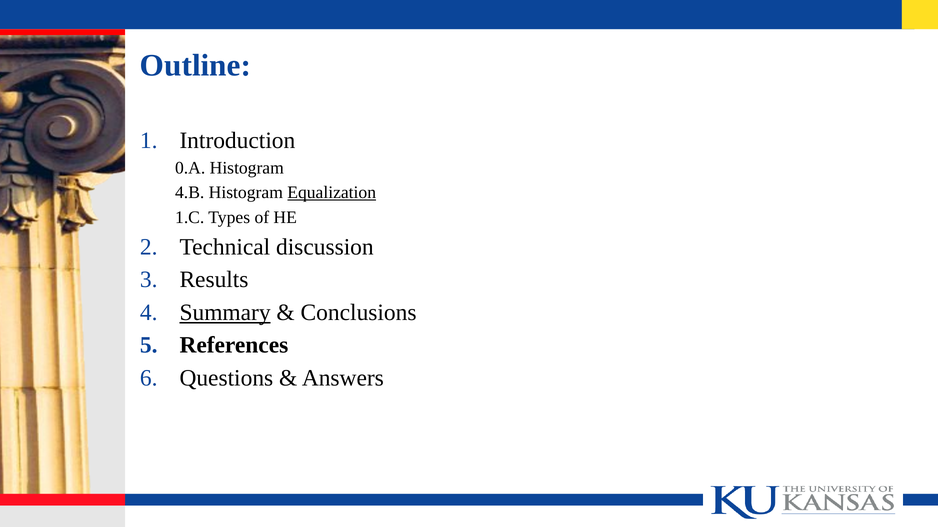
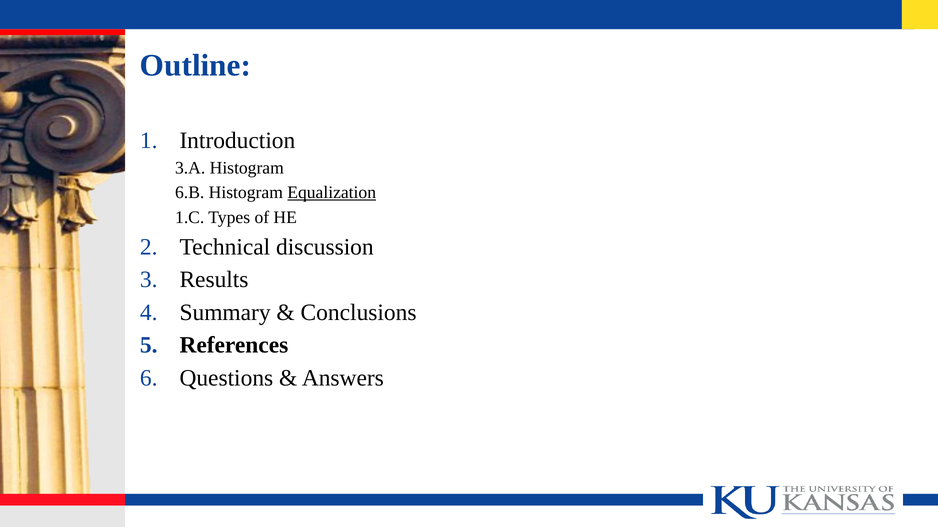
0.A: 0.A -> 3.A (190, 168)
4.B: 4.B -> 6.B (190, 193)
Summary underline: present -> none (225, 313)
